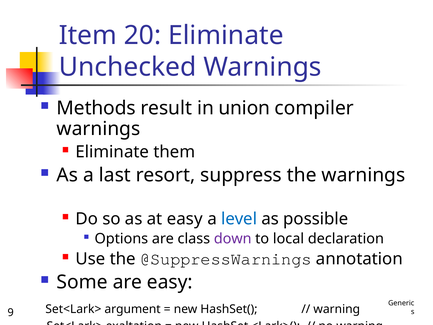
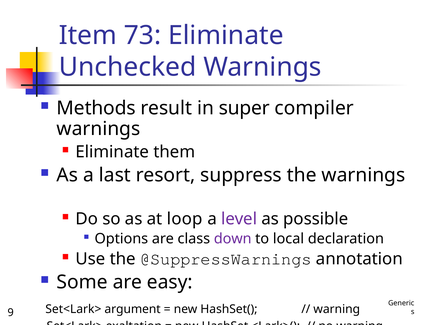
20: 20 -> 73 (143, 35)
union: union -> super (244, 108)
at easy: easy -> loop (185, 219)
level colour: blue -> purple (239, 219)
